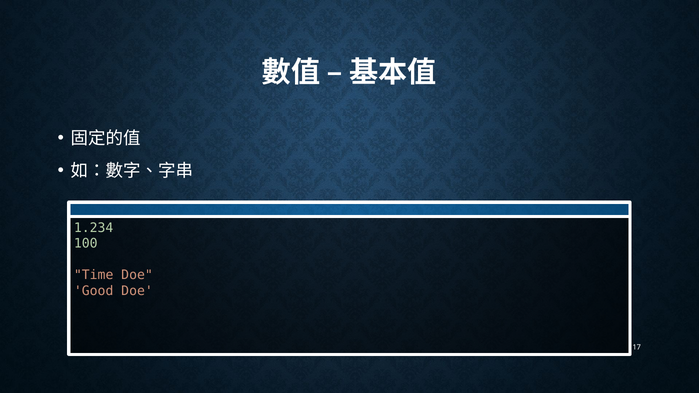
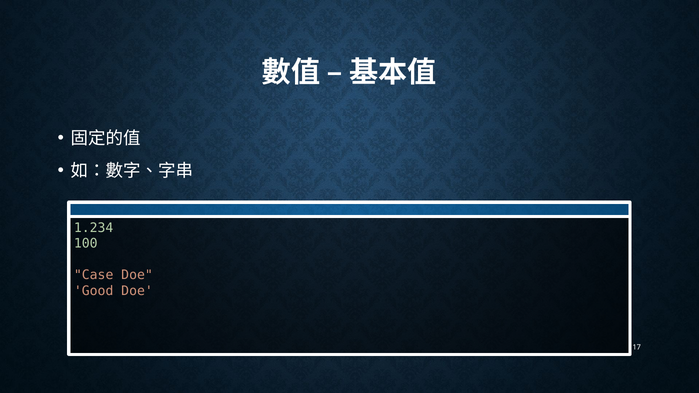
Time: Time -> Case (94, 275)
